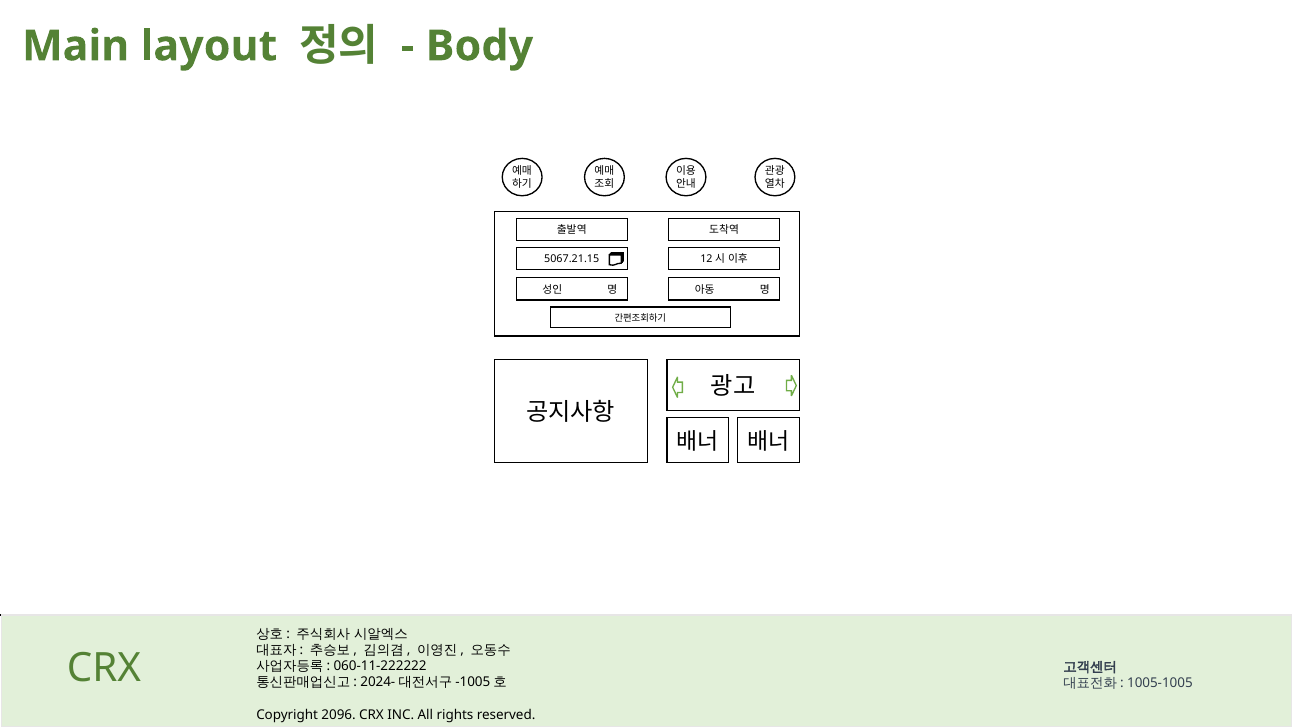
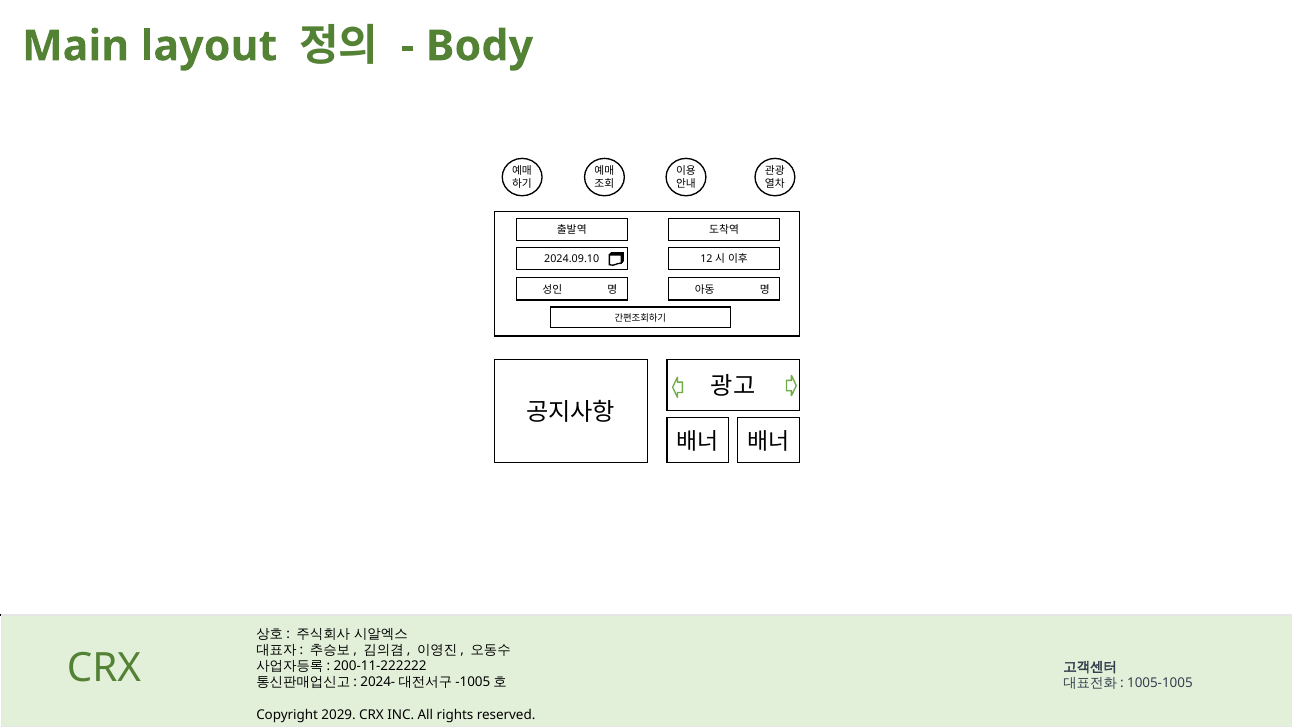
5067.21.15: 5067.21.15 -> 2024.09.10 (572, 259)
060-11-222222: 060-11-222222 -> 200-11-222222 (380, 666)
2096: 2096 -> 2029 (339, 715)
